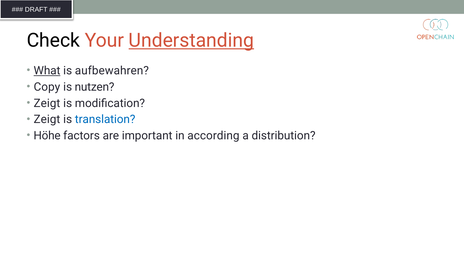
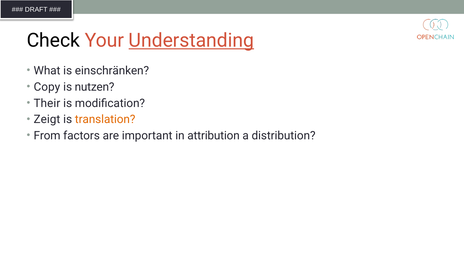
What underline: present -> none (47, 71)
aufbewahren: aufbewahren -> einschränken (112, 71)
Zeigt: Zeigt -> Their (47, 103)
translation colour: blue -> orange (105, 119)
Höhe: Höhe -> From (47, 136)
according: according -> attribution (214, 136)
